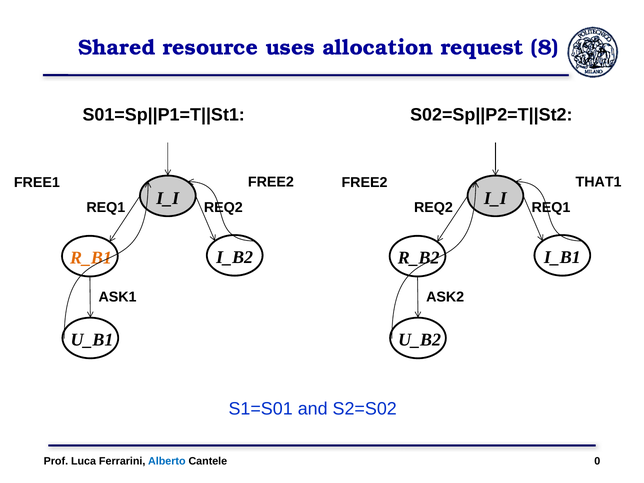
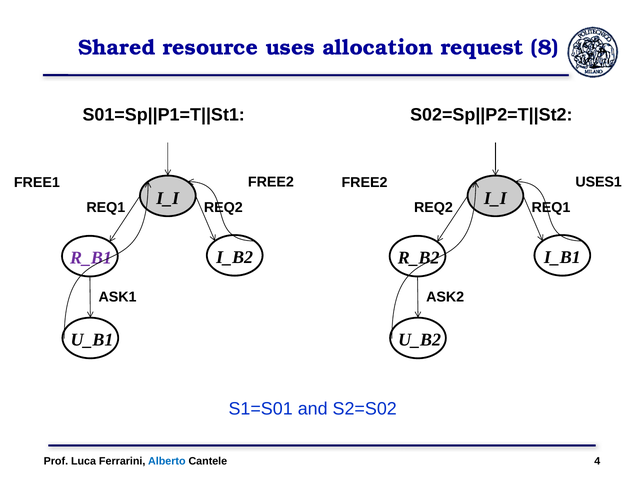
THAT1: THAT1 -> USES1 (599, 182)
R_B1 colour: orange -> purple (91, 258)
0: 0 -> 4 (597, 461)
